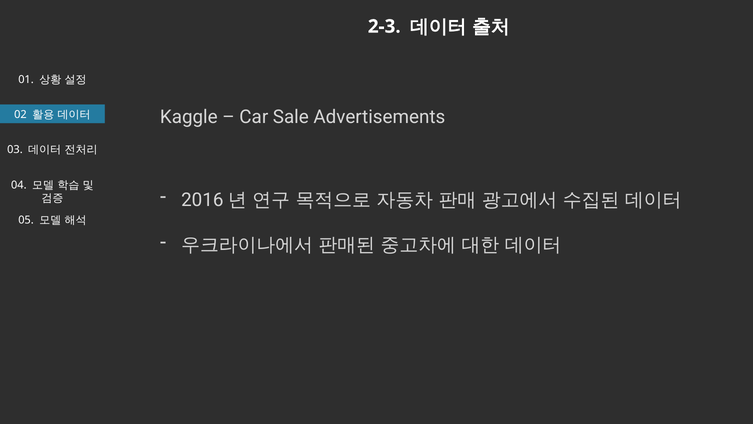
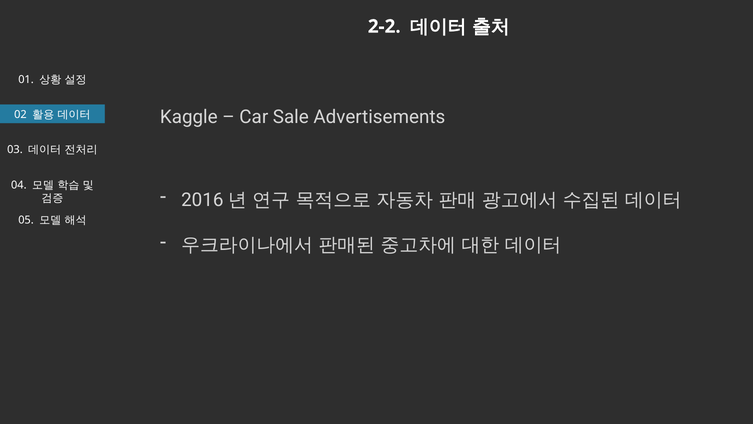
2-3: 2-3 -> 2-2 (384, 26)
